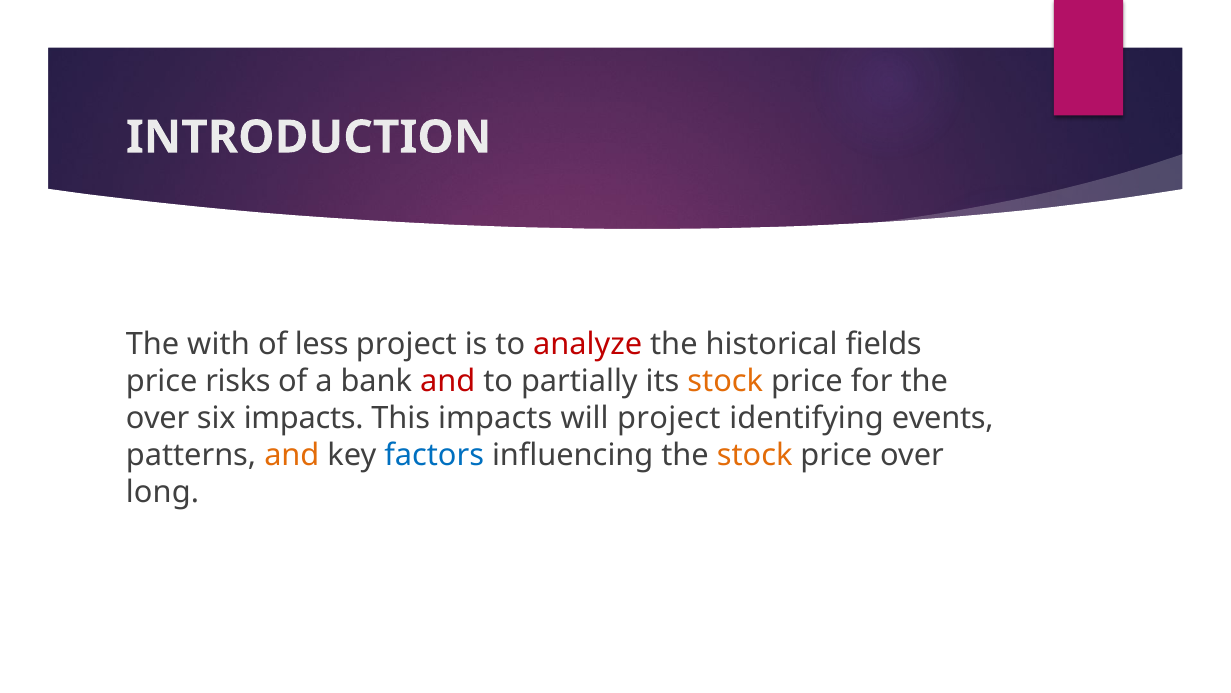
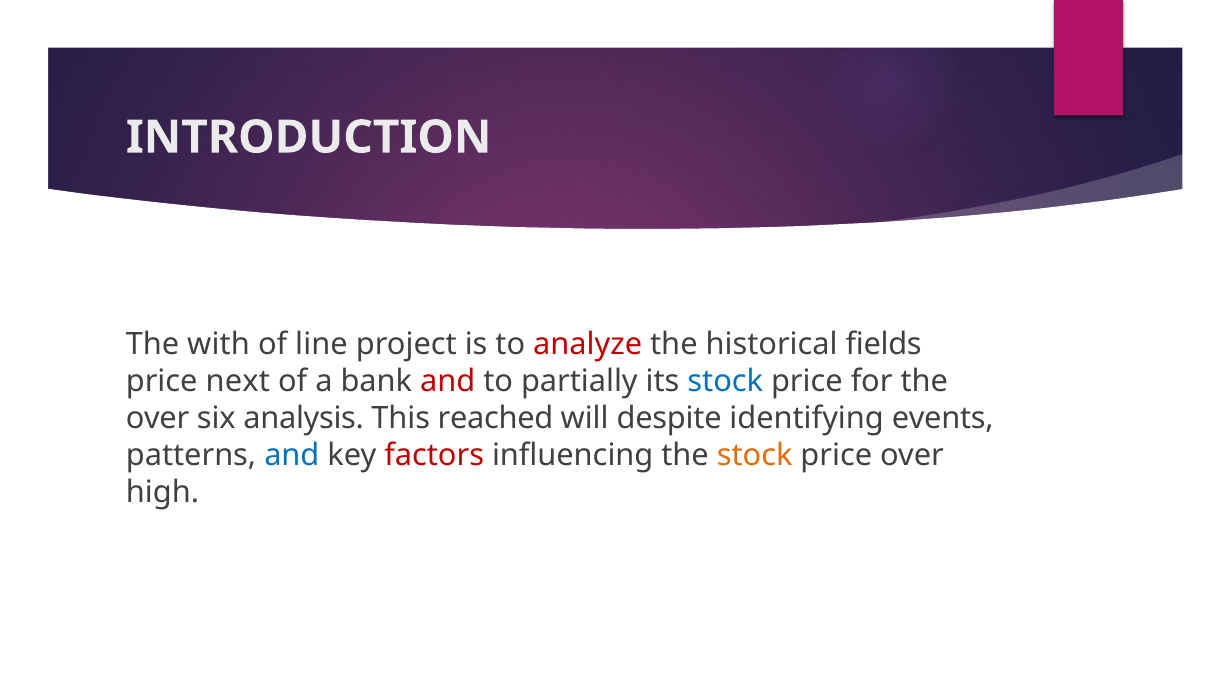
less: less -> line (322, 344)
risks: risks -> next (238, 381)
stock colour: orange -> blue (725, 381)
six impacts: impacts -> analysis (304, 418)
This impacts: impacts -> reached (495, 418)
will project: project -> despite (669, 418)
and colour: orange -> blue (292, 455)
factors colour: blue -> red (434, 455)
long: long -> high (162, 492)
